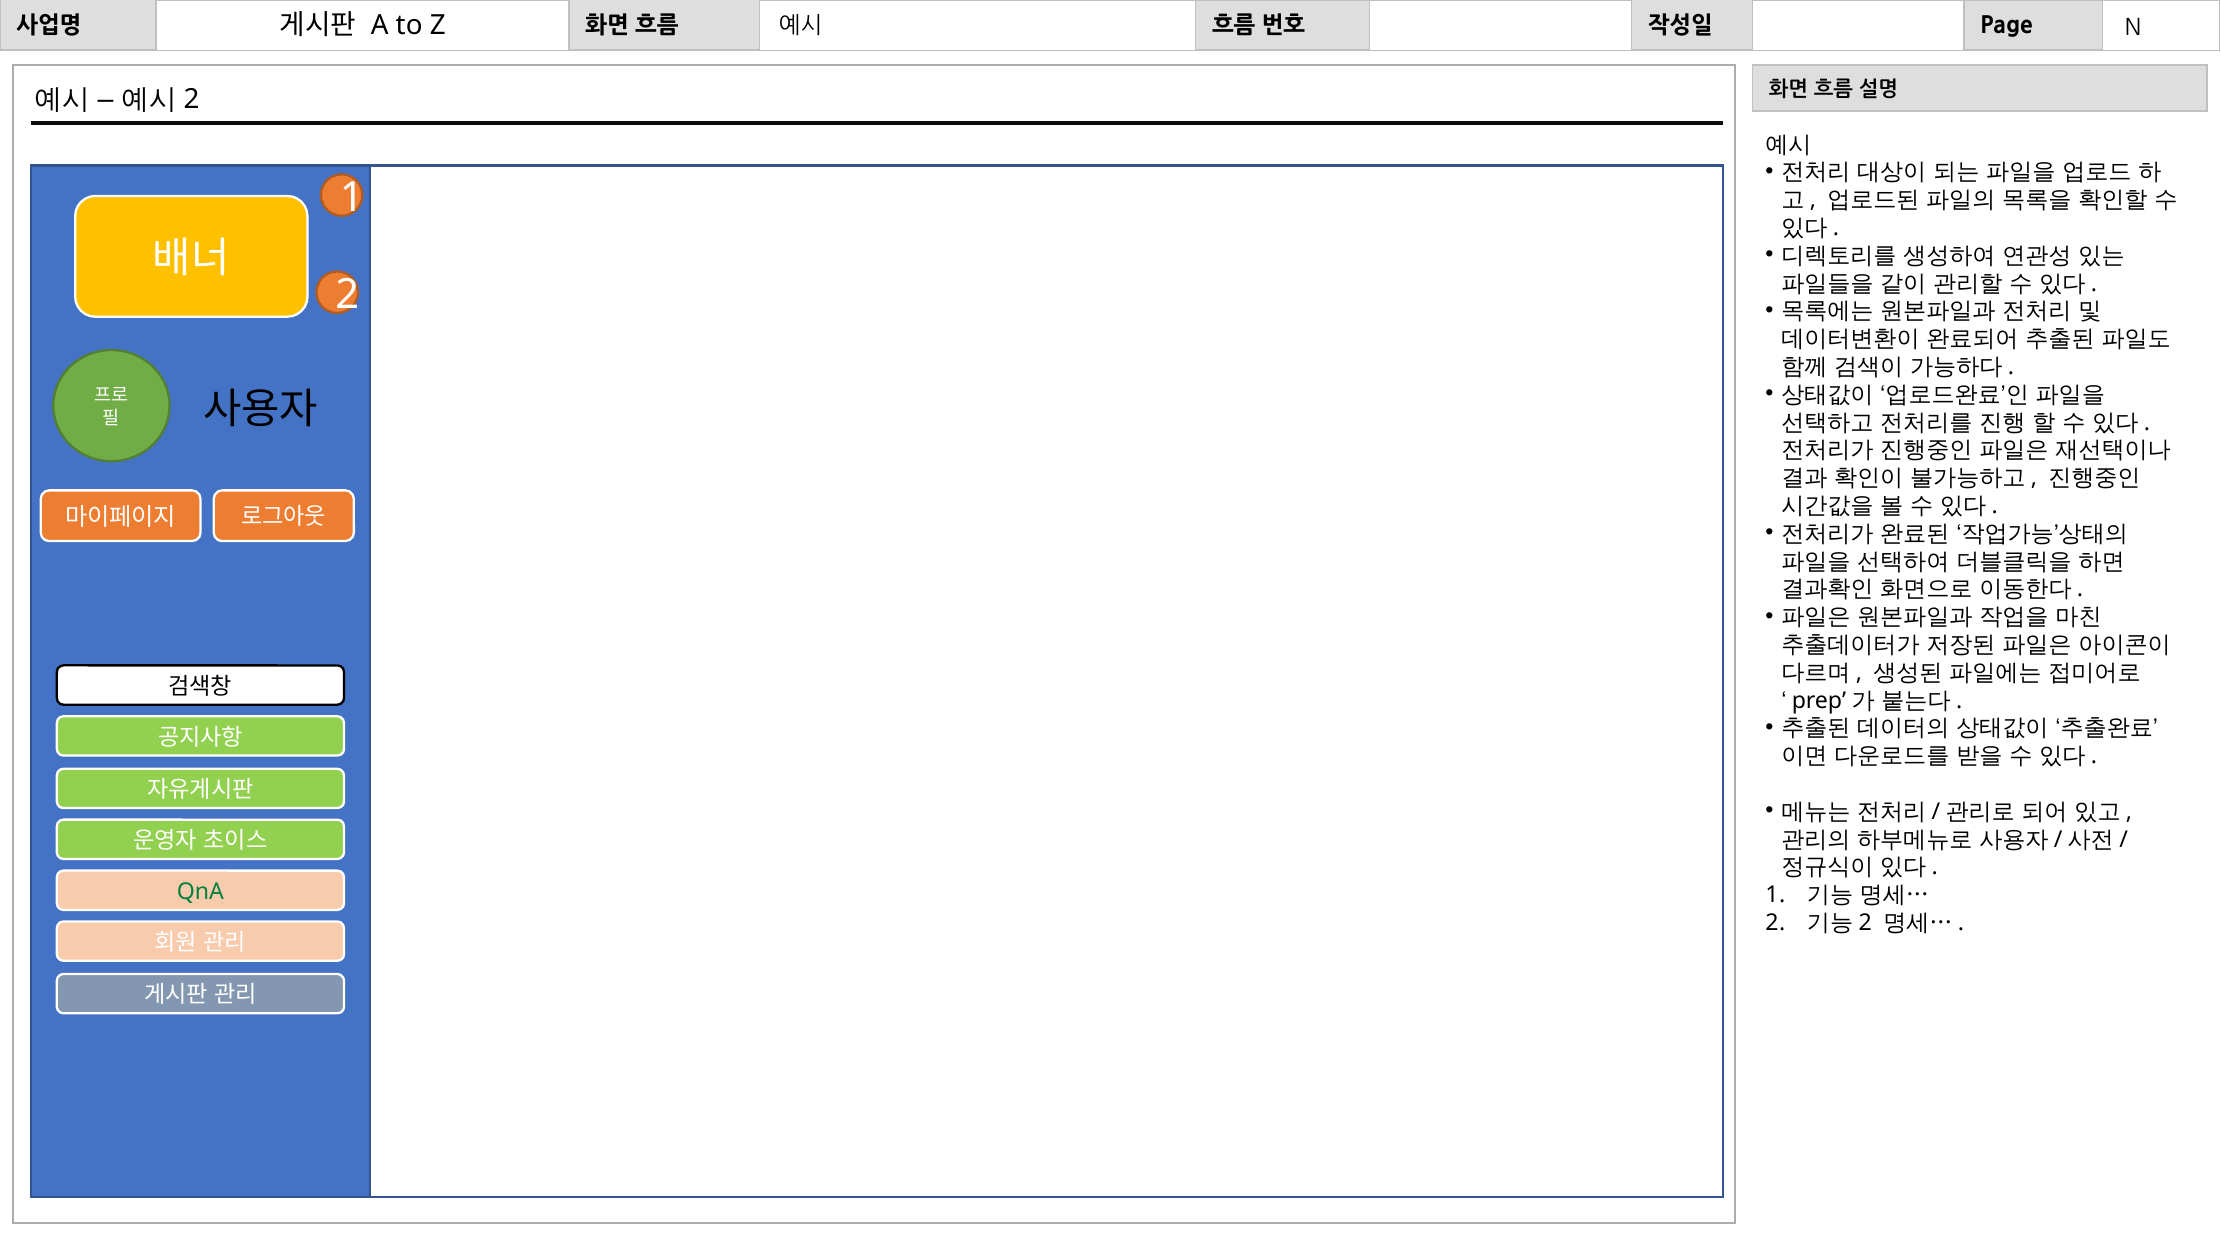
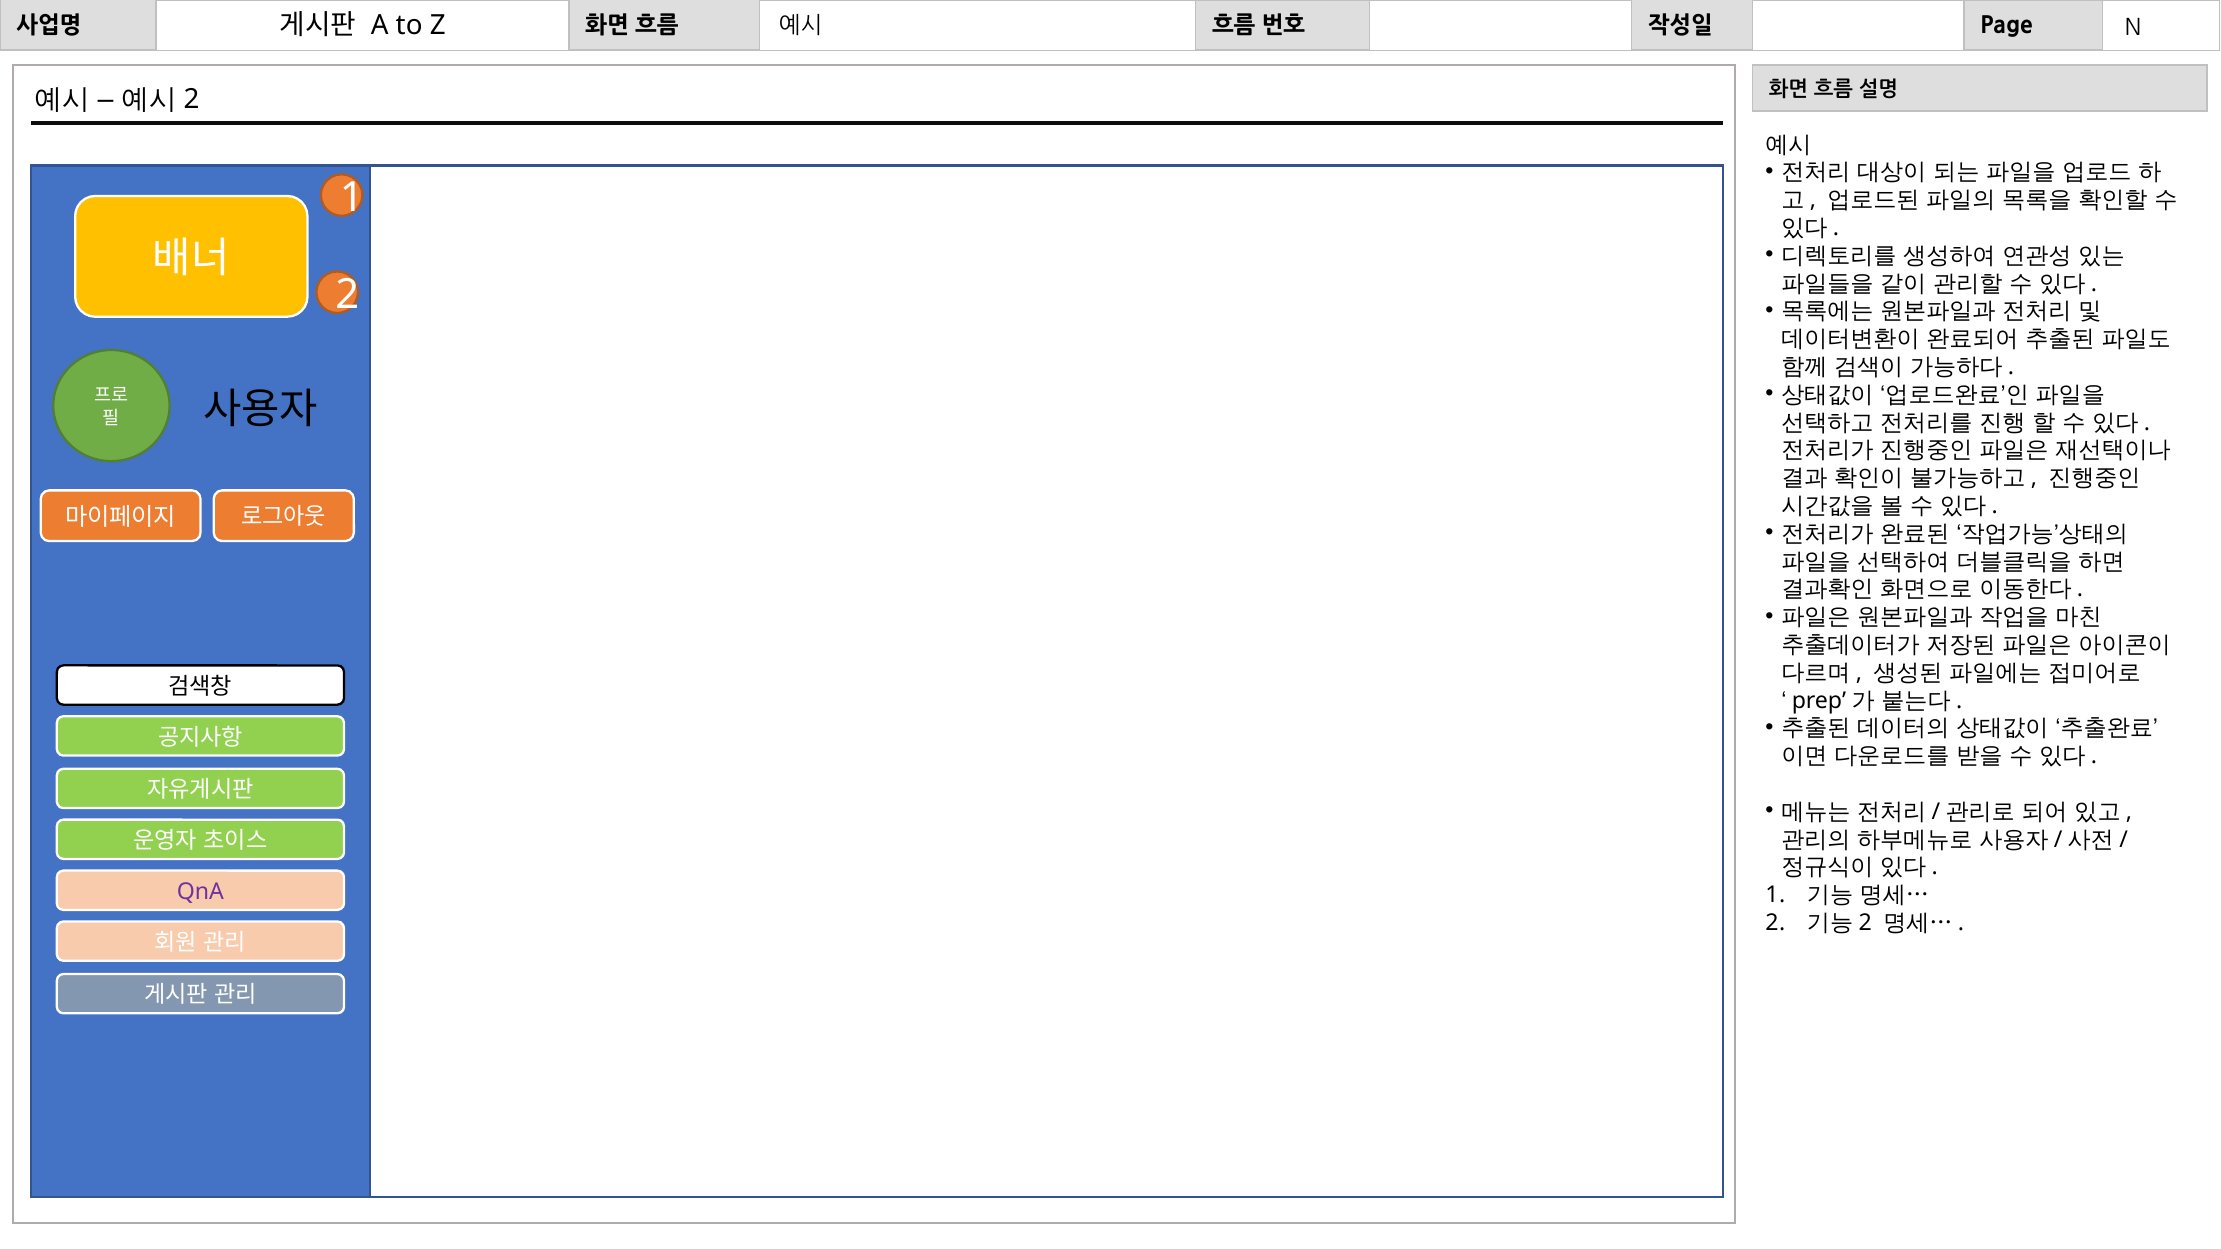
QnA colour: green -> purple (200, 892)
